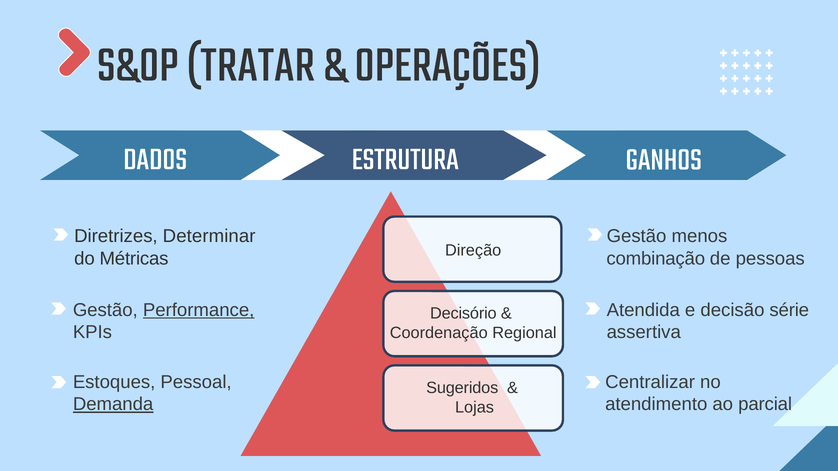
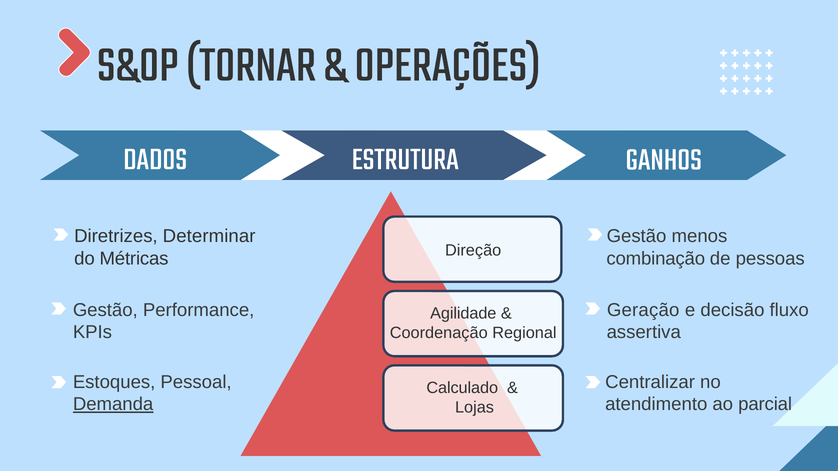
TRATAR: TRATAR -> TORNAR (251, 64)
Performance underline: present -> none (199, 310)
Atendida: Atendida -> Geração (643, 310)
série: série -> fluxo (789, 310)
Decisório: Decisório -> Agilidade (463, 313)
Sugeridos: Sugeridos -> Calculado (462, 388)
